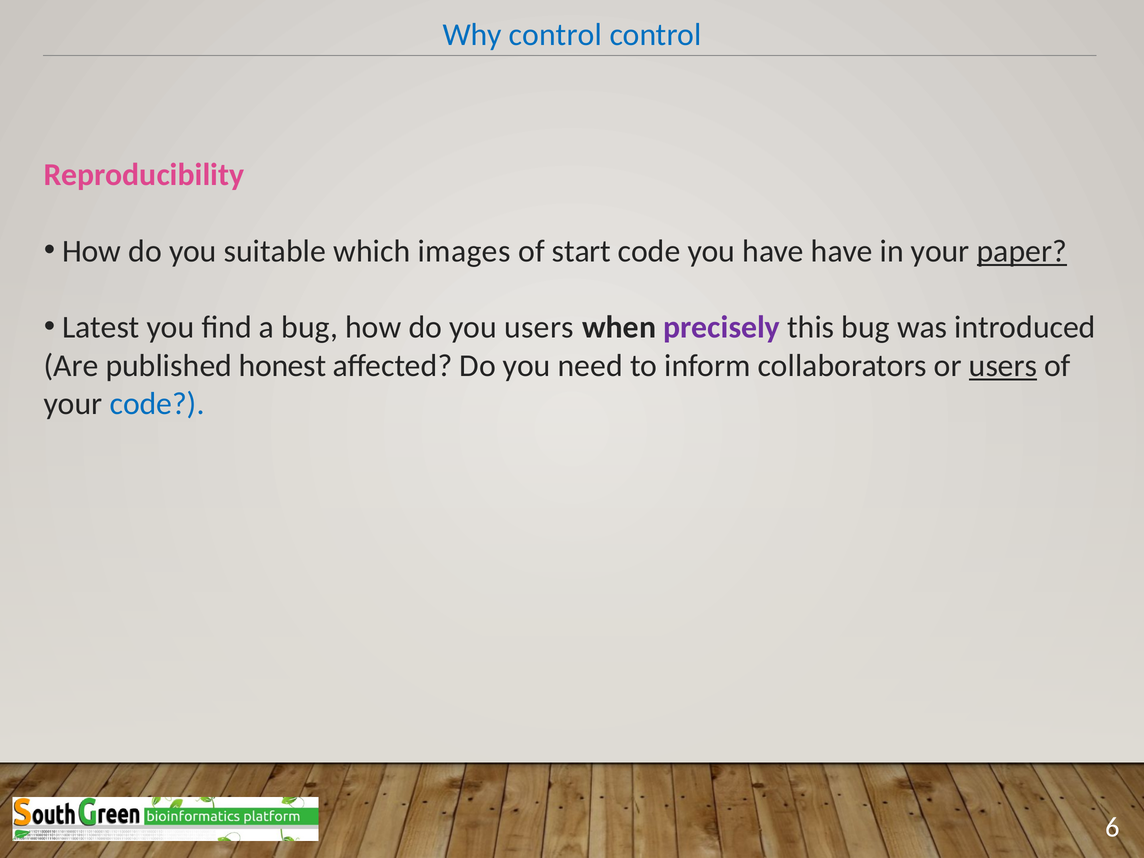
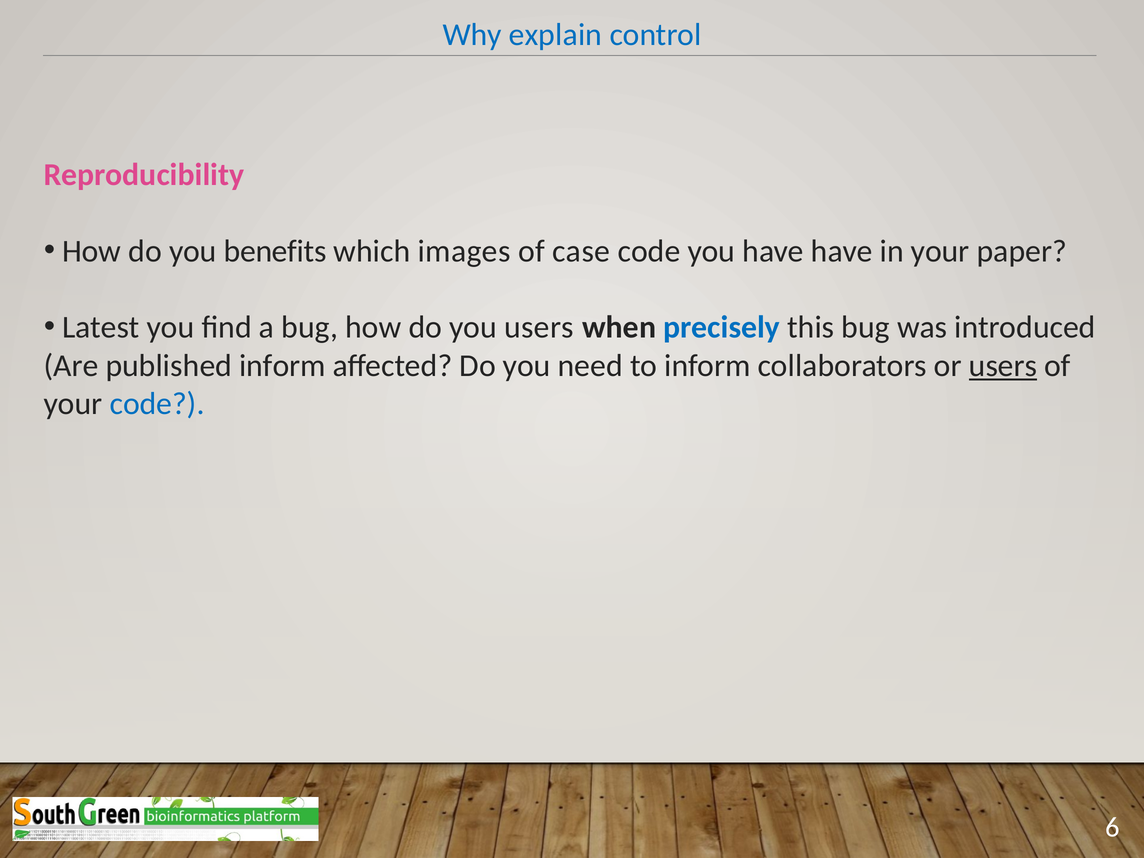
Why control: control -> explain (555, 35)
suitable: suitable -> benefits (275, 251)
start: start -> case (581, 251)
paper underline: present -> none (1022, 251)
precisely colour: purple -> blue (722, 327)
published honest: honest -> inform (282, 366)
